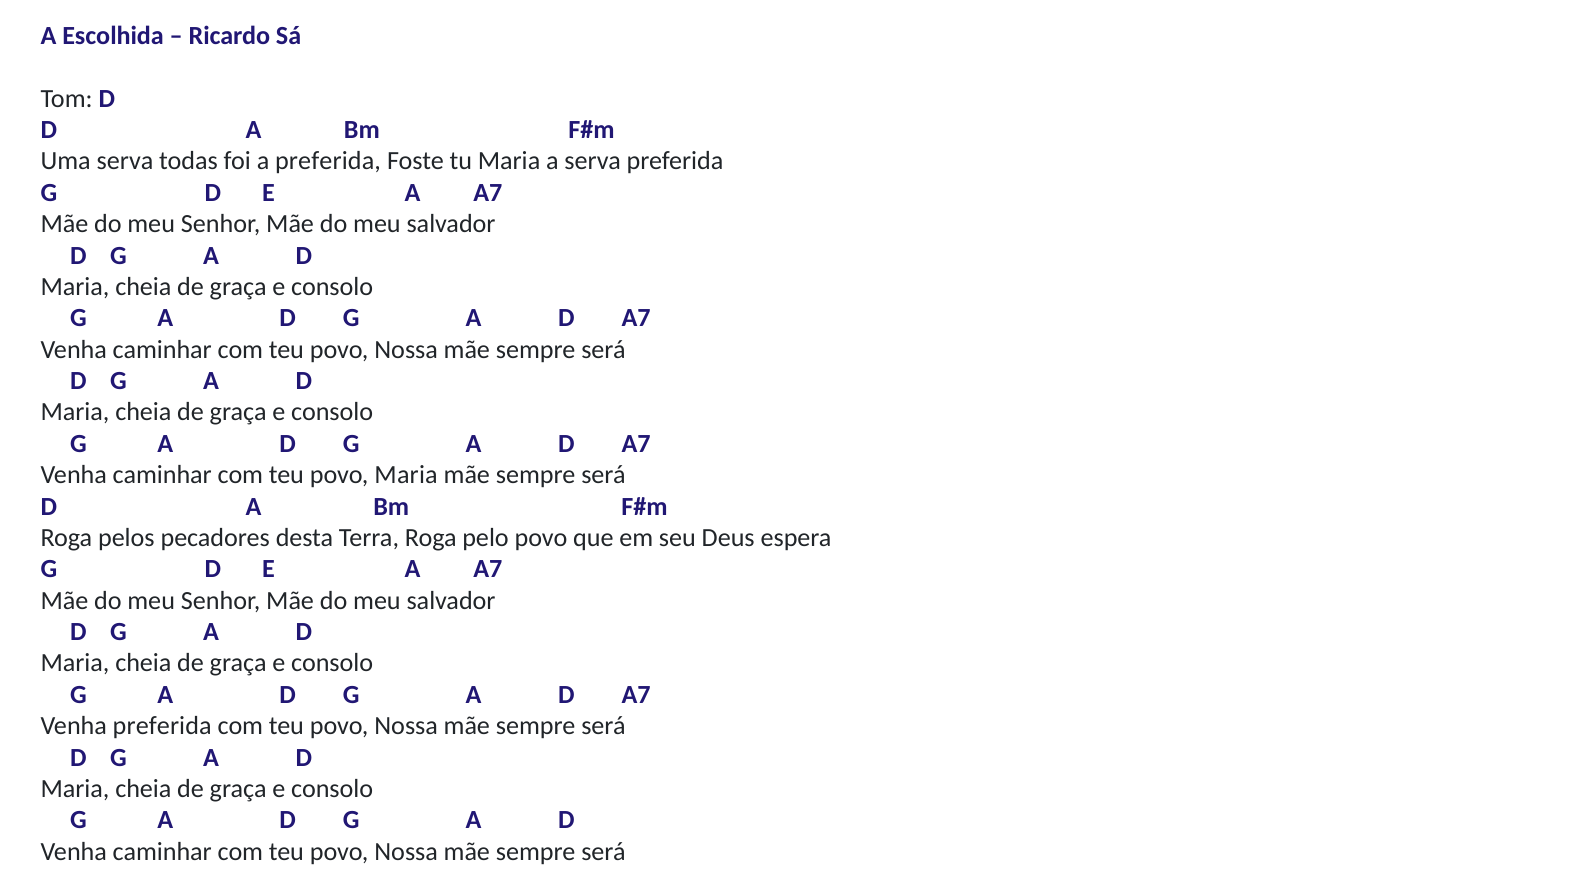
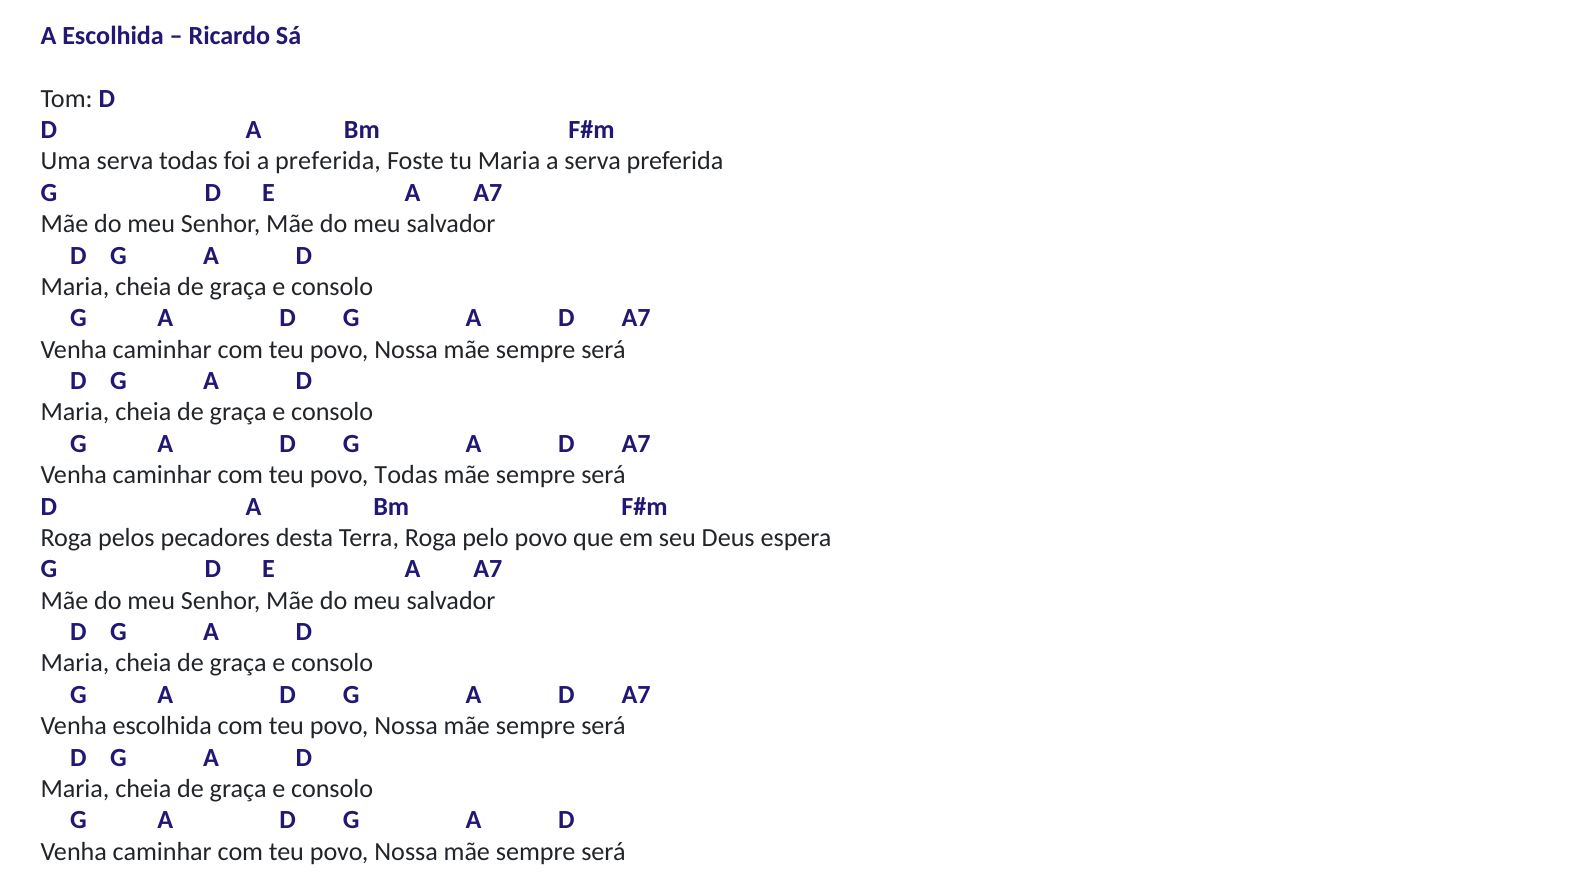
povo Maria: Maria -> Todas (406, 475)
Venha preferida: preferida -> escolhida (162, 726)
